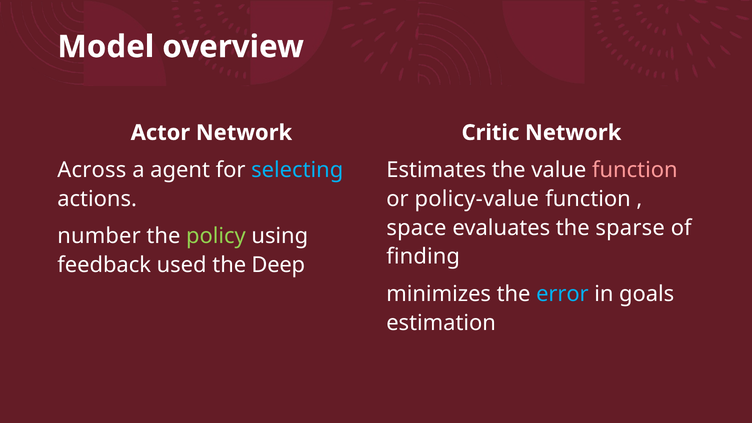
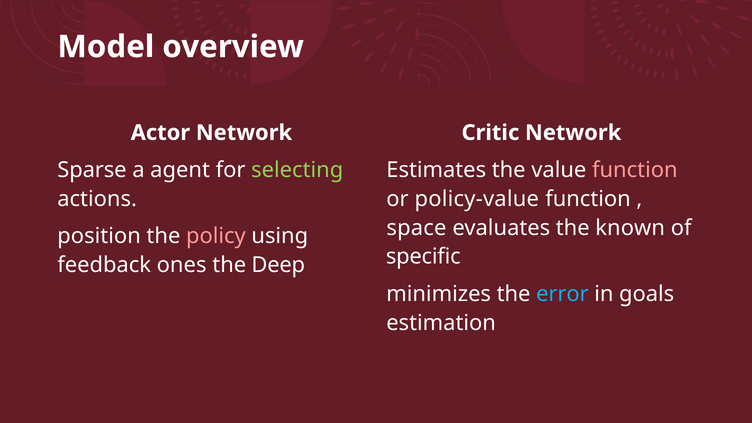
Across: Across -> Sparse (92, 170)
selecting colour: light blue -> light green (297, 170)
sparse: sparse -> known (630, 228)
number: number -> position (99, 236)
policy colour: light green -> pink (216, 236)
finding: finding -> specific (423, 257)
used: used -> ones (182, 265)
